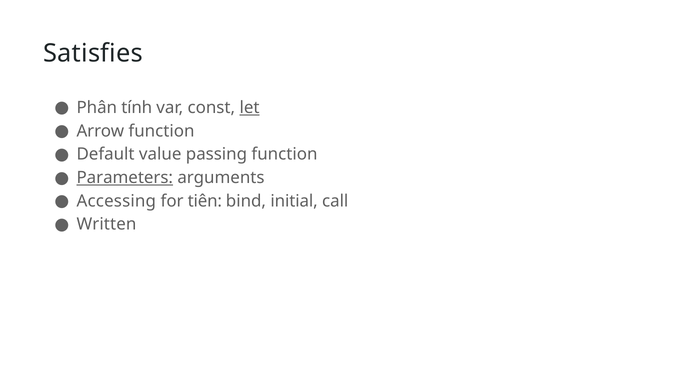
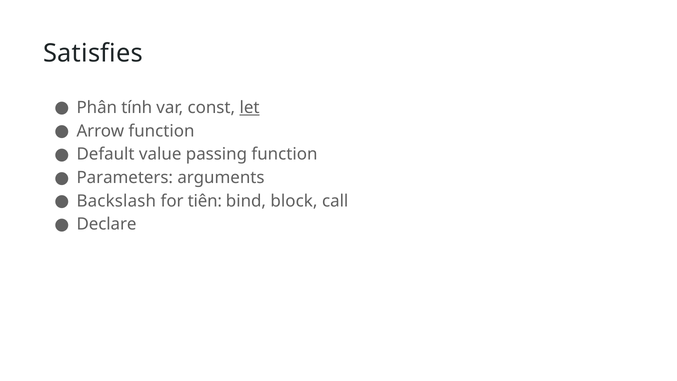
Parameters underline: present -> none (125, 178)
Accessing: Accessing -> Backslash (116, 201)
initial: initial -> block (294, 201)
Written: Written -> Declare (107, 224)
